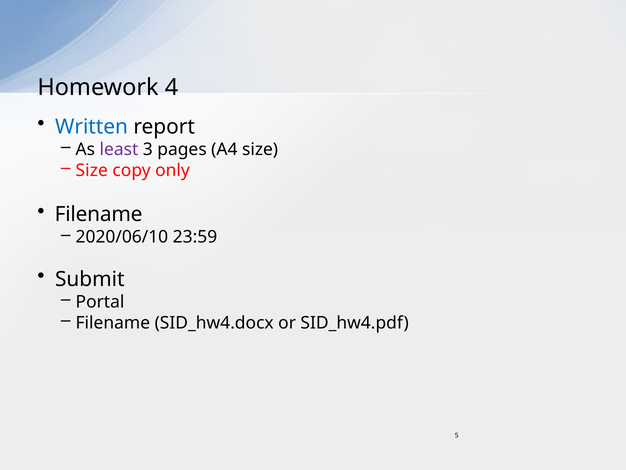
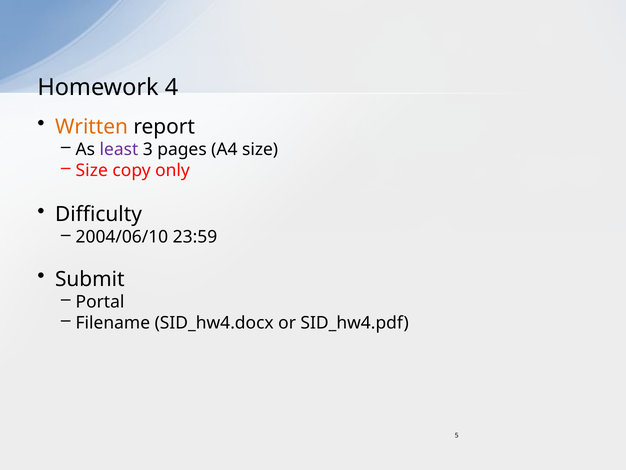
Written colour: blue -> orange (92, 127)
Filename: Filename -> Difficulty (98, 214)
2020/06/10: 2020/06/10 -> 2004/06/10 (122, 237)
